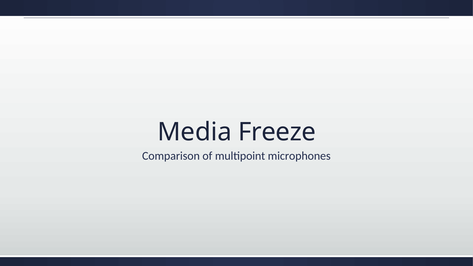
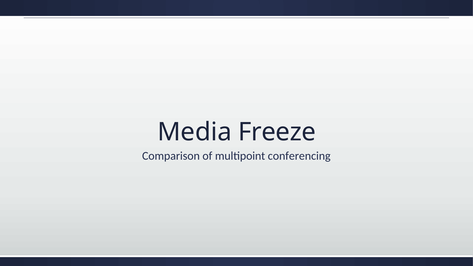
microphones: microphones -> conferencing (299, 156)
